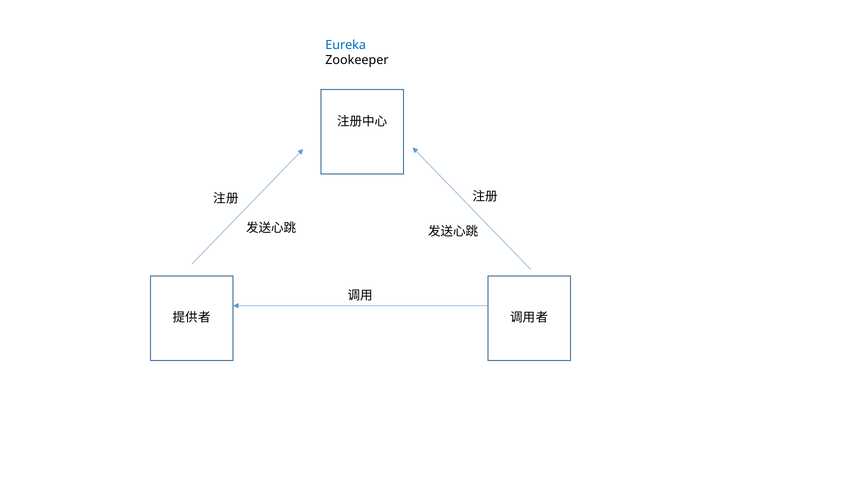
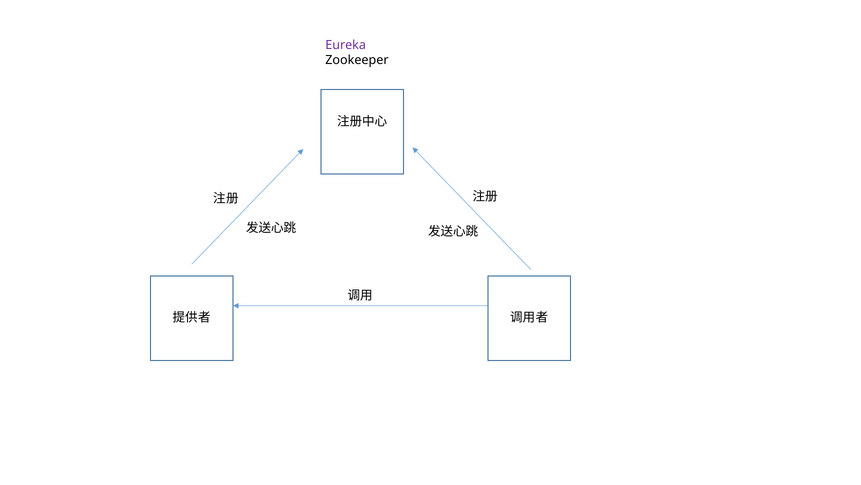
Eureka colour: blue -> purple (346, 45)
